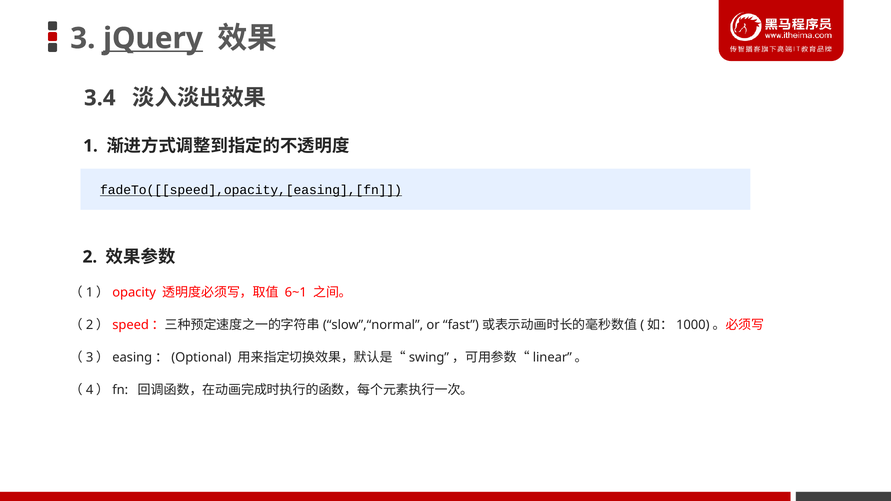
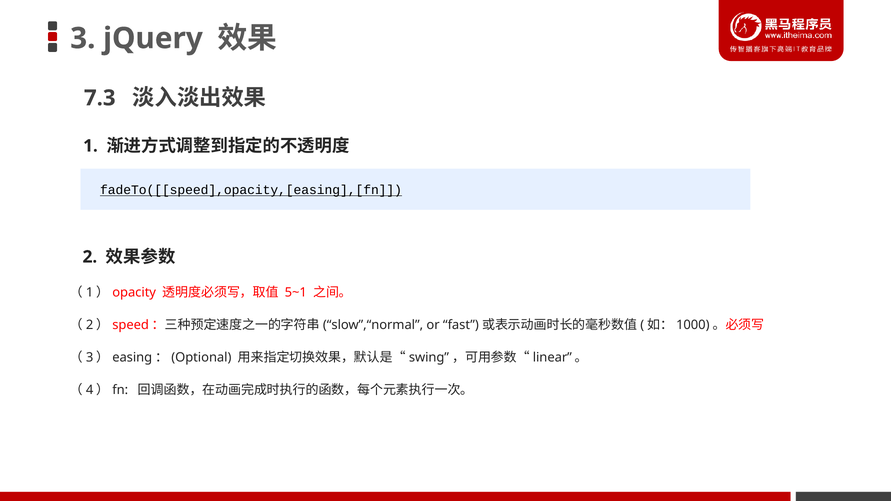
jQuery underline: present -> none (153, 38)
3.4: 3.4 -> 7.3 (100, 98)
6~1: 6~1 -> 5~1 (296, 292)
